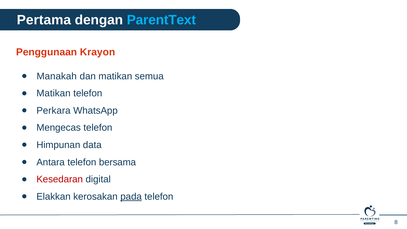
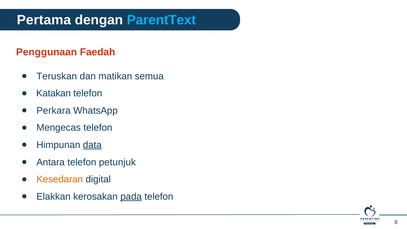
Krayon: Krayon -> Faedah (98, 52)
Manakah: Manakah -> Teruskan (57, 76)
Matikan: Matikan -> Katakan (54, 93)
data underline: none -> present (92, 145)
bersama: bersama -> petunjuk (117, 162)
Kesedaran colour: red -> orange (60, 179)
